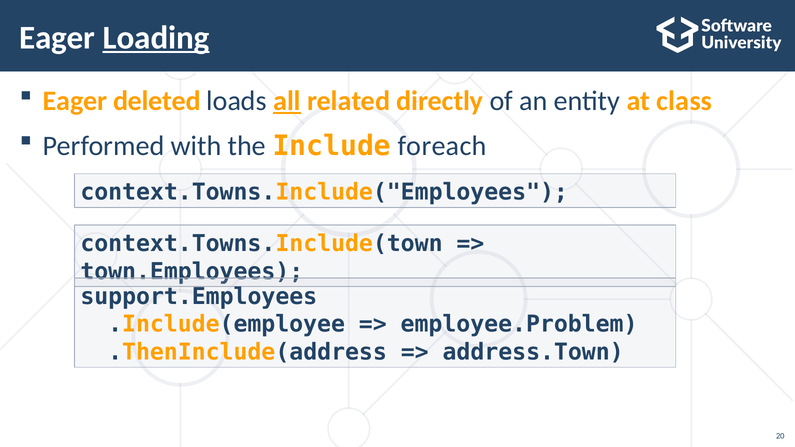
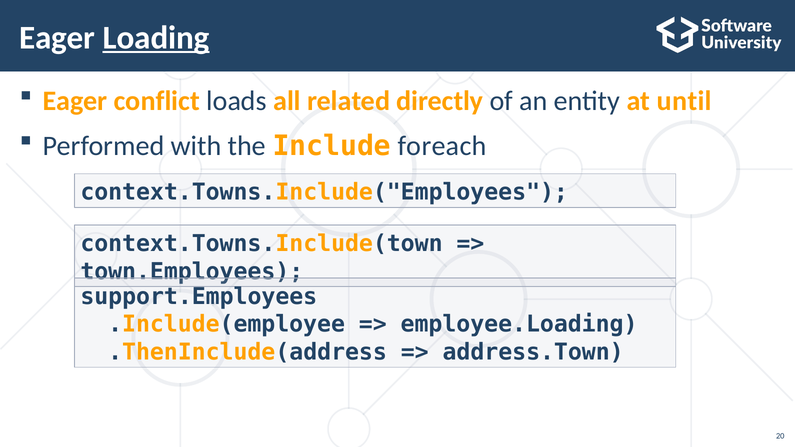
deleted: deleted -> conflict (157, 101)
all underline: present -> none (287, 101)
class: class -> until (684, 101)
employee.Problem: employee.Problem -> employee.Loading (519, 324)
